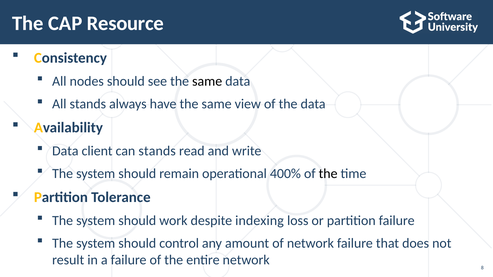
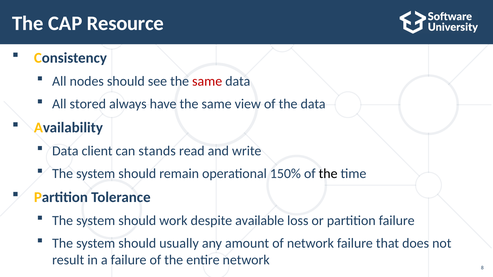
same colour: black -> red (207, 81)
All stands: stands -> stored (88, 104)
400%: 400% -> 150% (285, 174)
indexing: indexing -> available (260, 221)
control: control -> usually (179, 244)
